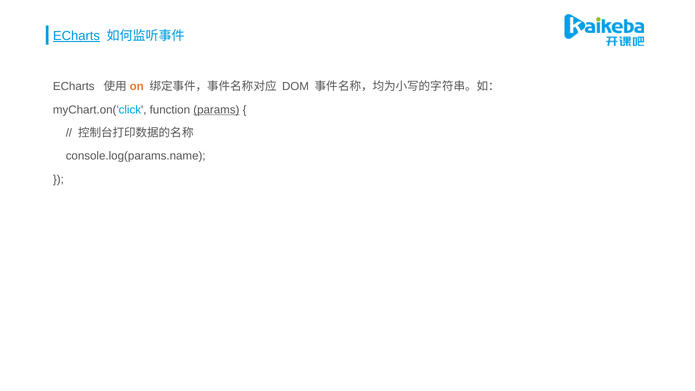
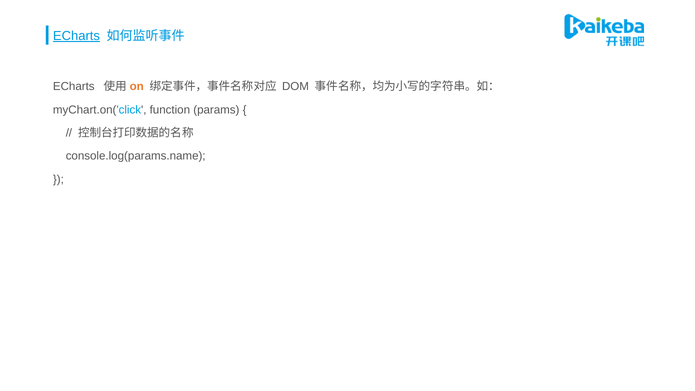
params underline: present -> none (216, 110)
